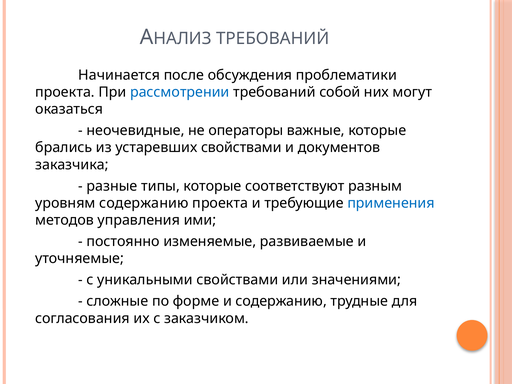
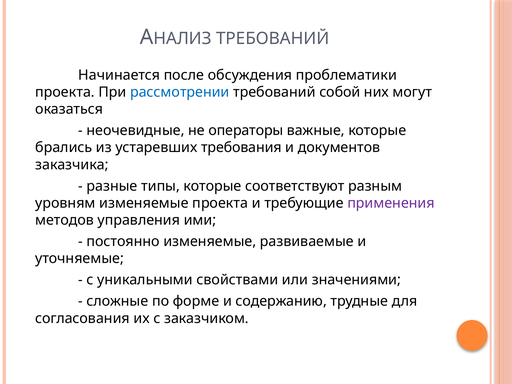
устаревших свойствами: свойствами -> требования (241, 148)
уровням содержанию: содержанию -> изменяемые (144, 203)
применения colour: blue -> purple (391, 203)
